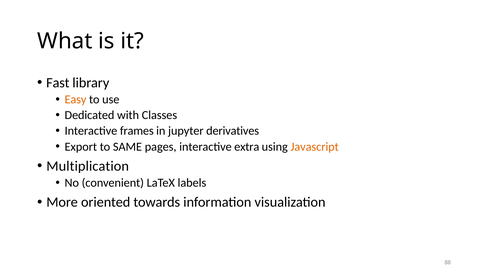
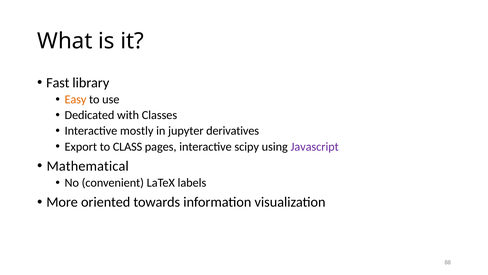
frames: frames -> mostly (137, 131)
SAME: SAME -> CLASS (128, 146)
extra: extra -> scipy (247, 146)
Javascript colour: orange -> purple (315, 146)
Multiplication: Multiplication -> Mathematical (88, 166)
